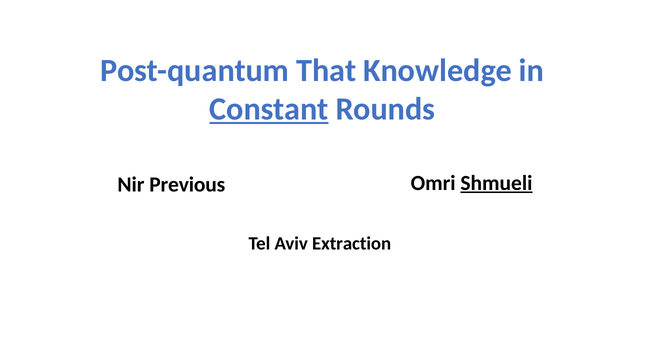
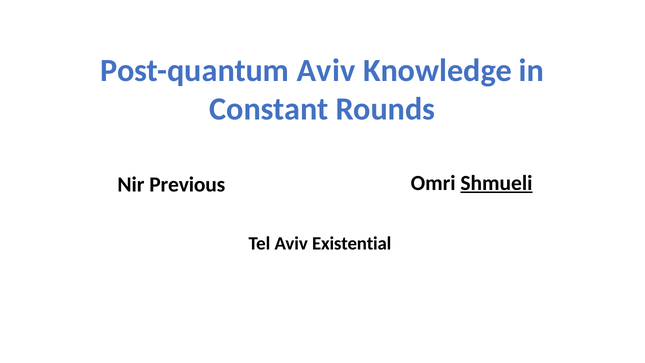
Post-quantum That: That -> Aviv (326, 70)
Constant underline: present -> none (269, 109)
Extraction: Extraction -> Existential (352, 243)
